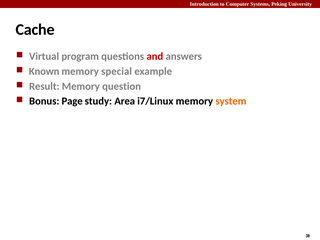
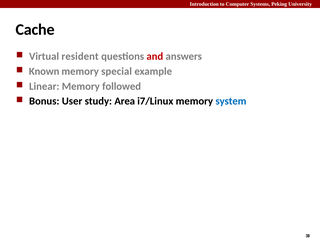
program: program -> resident (80, 56)
Result: Result -> Linear (44, 86)
question: question -> followed (122, 86)
Page: Page -> User (72, 101)
system colour: orange -> blue (231, 101)
